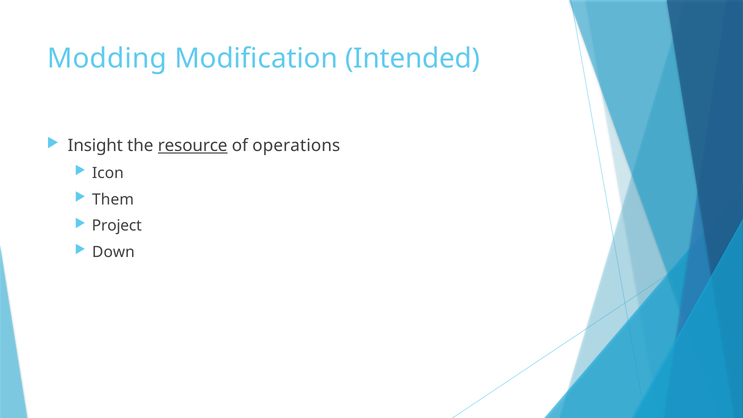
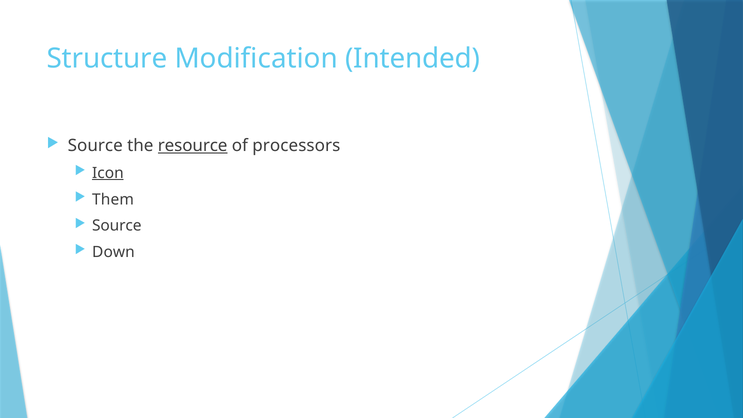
Modding: Modding -> Structure (107, 59)
Insight: Insight -> Source (95, 146)
operations: operations -> processors (296, 146)
Icon underline: none -> present (108, 173)
Project: Project -> Source (117, 226)
